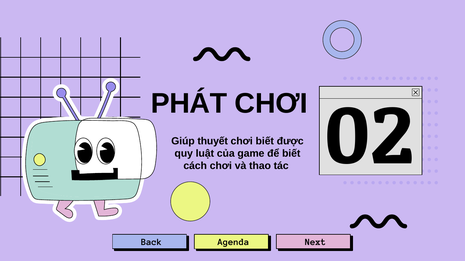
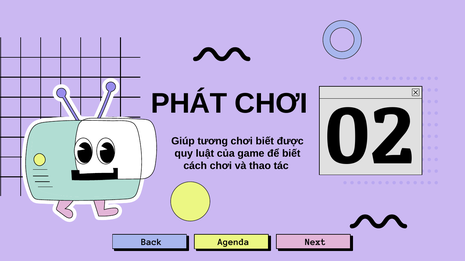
thuyết: thuyết -> tương (213, 141)
